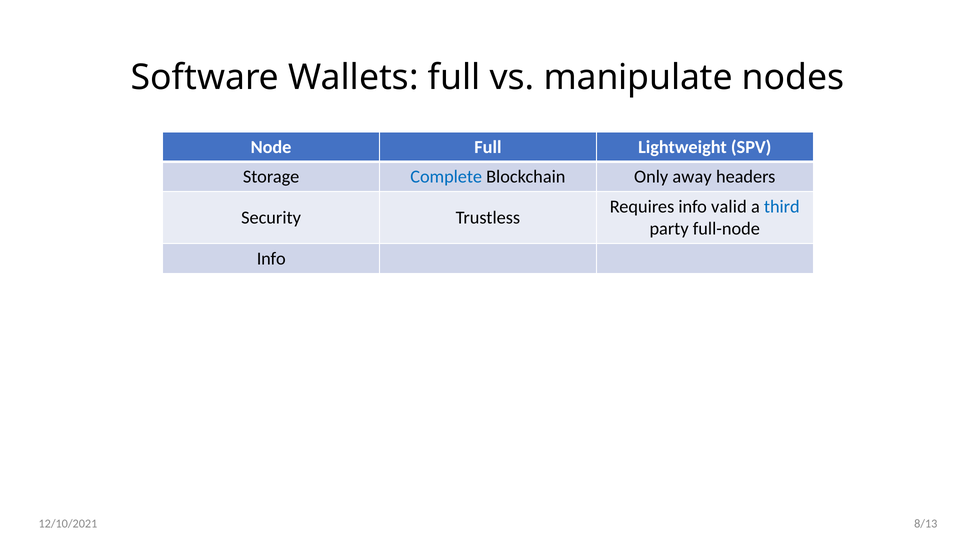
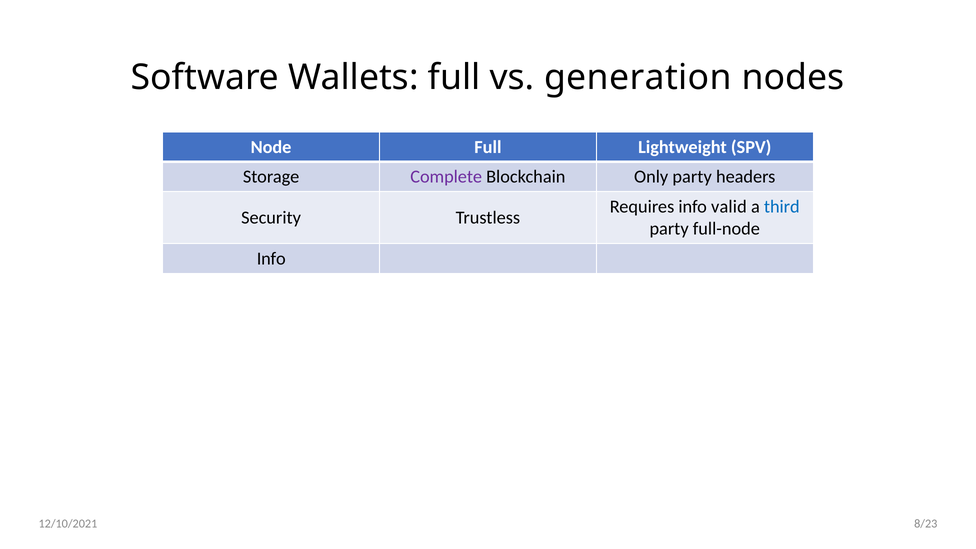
manipulate: manipulate -> generation (638, 77)
Complete colour: blue -> purple (446, 177)
Only away: away -> party (692, 177)
8/13: 8/13 -> 8/23 (926, 524)
